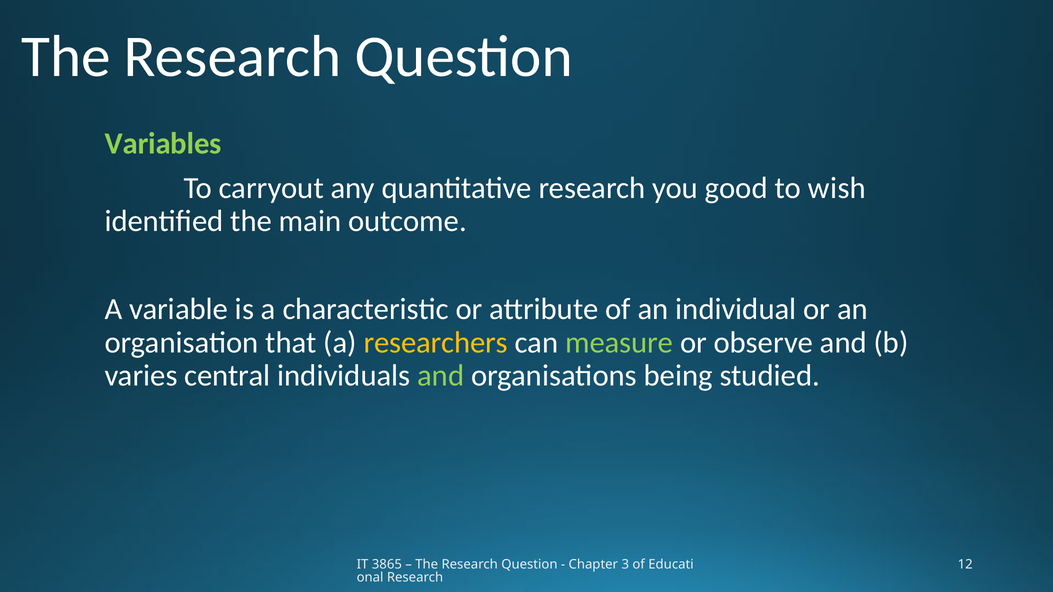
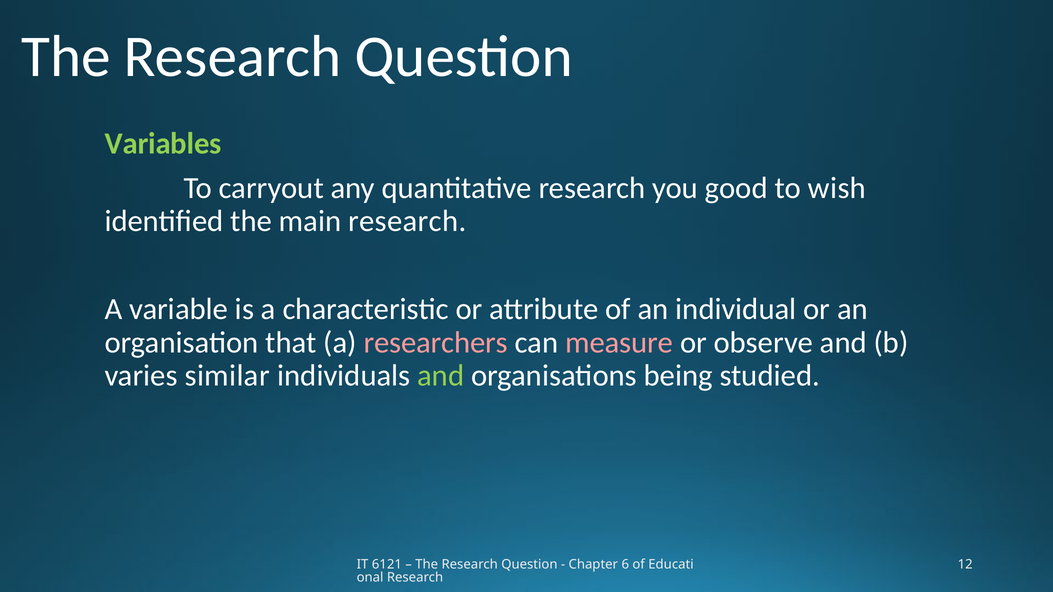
main outcome: outcome -> research (407, 221)
researchers colour: yellow -> pink (436, 343)
measure colour: light green -> pink (619, 343)
central: central -> similar (227, 376)
3865: 3865 -> 6121 (387, 565)
3: 3 -> 6 (625, 565)
